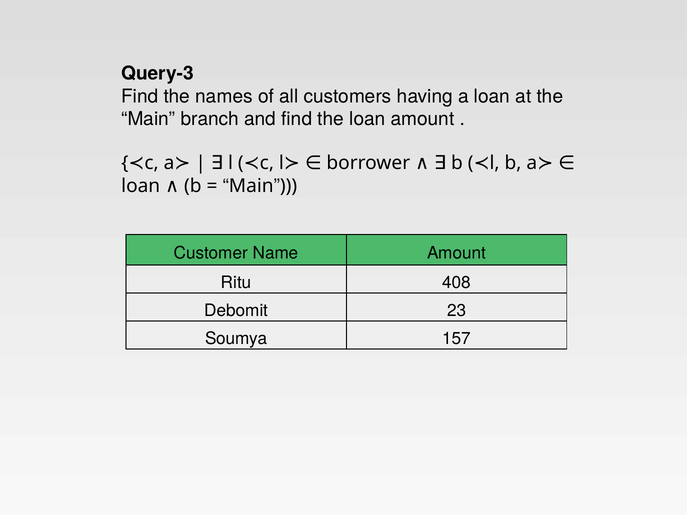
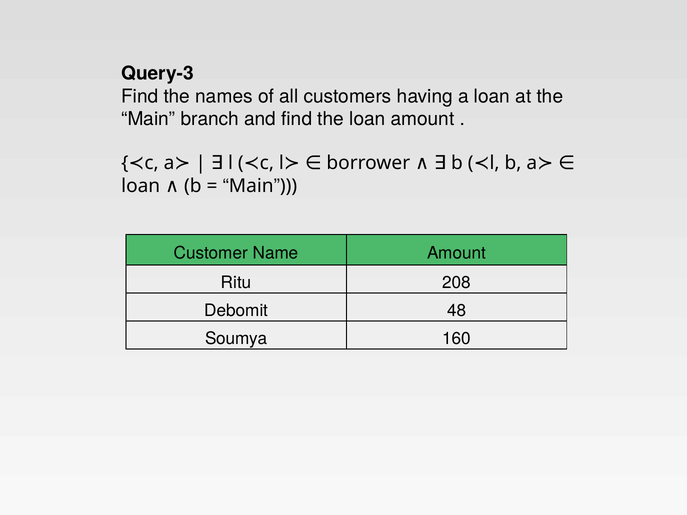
408: 408 -> 208 (457, 283)
23: 23 -> 48 (457, 311)
157: 157 -> 160 (457, 339)
